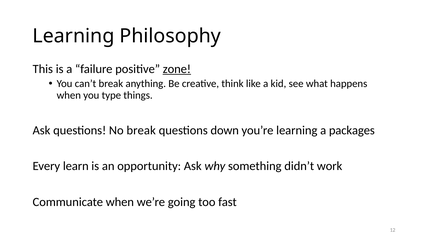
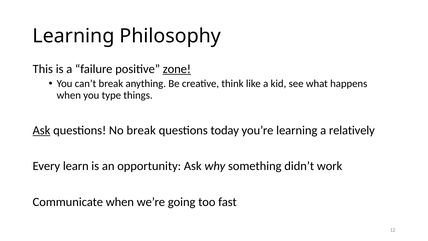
Ask underline: none -> present (41, 130)
down: down -> today (225, 130)
packages: packages -> relatively (352, 130)
